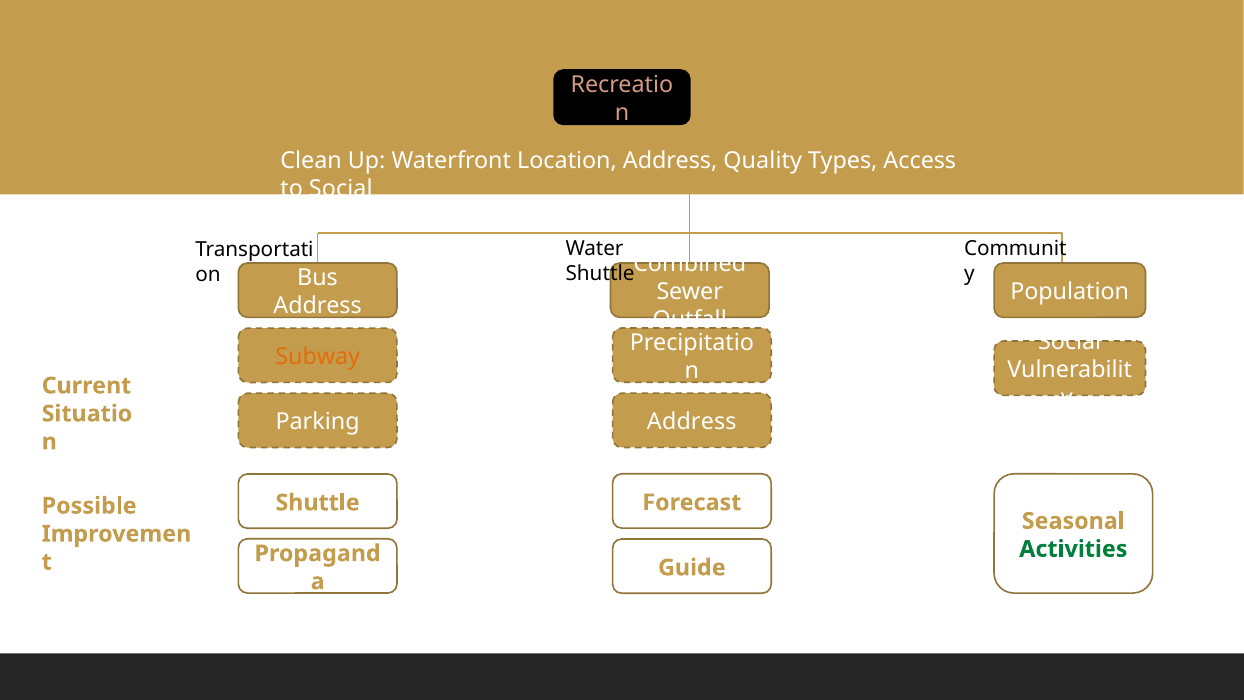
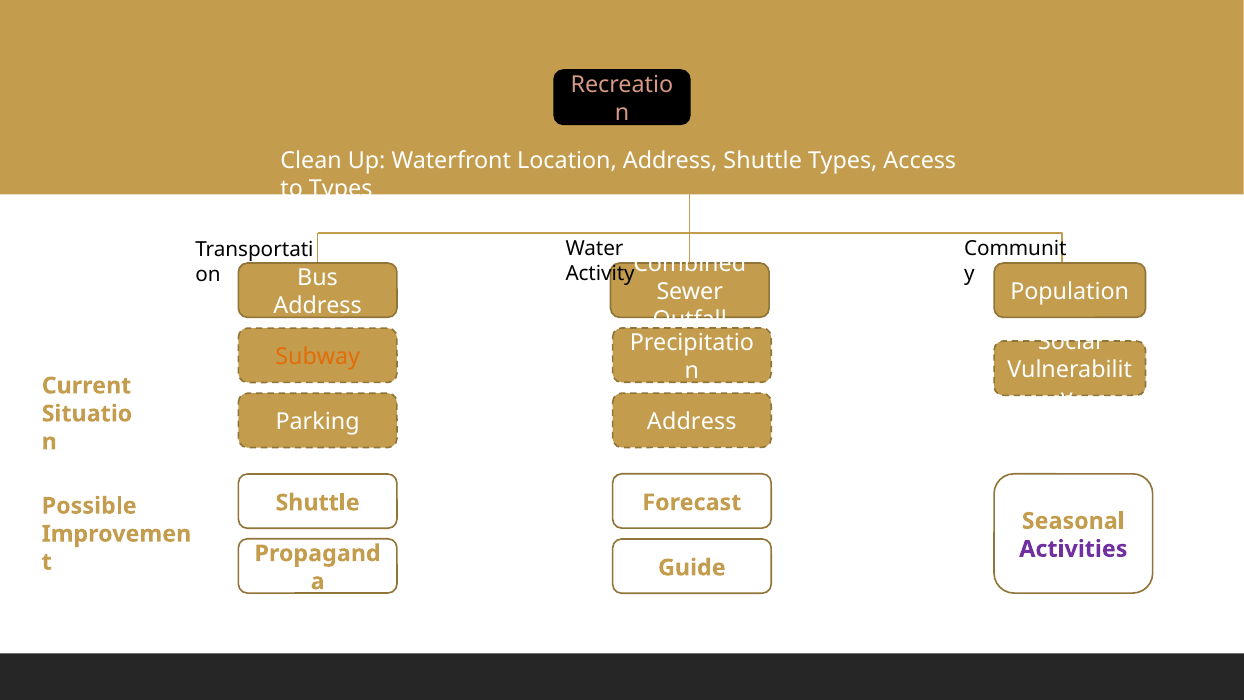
Address Quality: Quality -> Shuttle (763, 161)
to Social: Social -> Types (341, 189)
Shuttle: Shuttle -> Activity (600, 274)
Activities colour: green -> purple (1073, 549)
